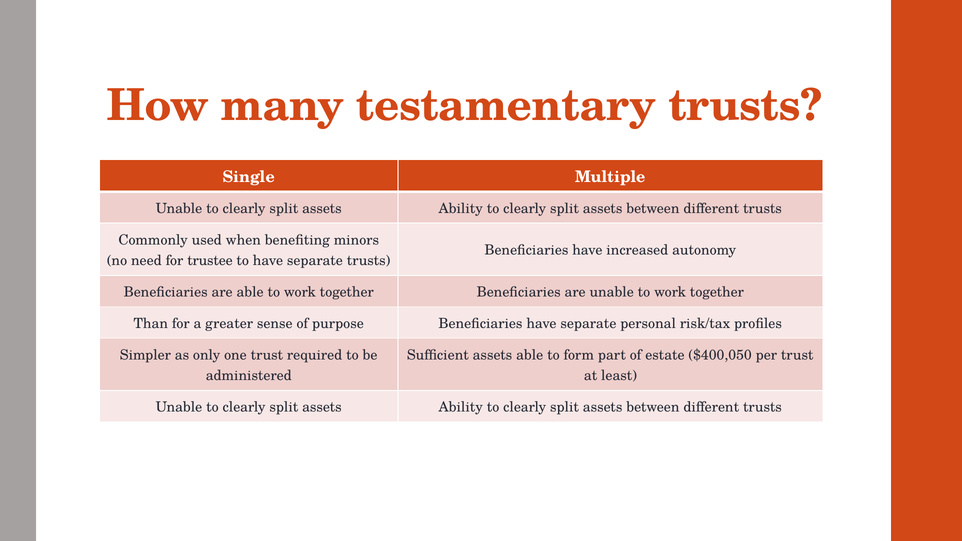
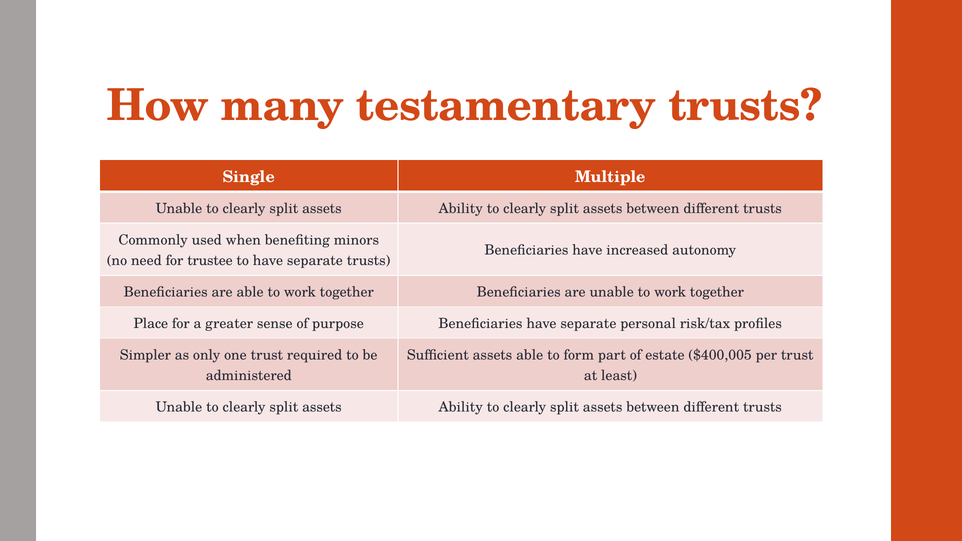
Than: Than -> Place (151, 324)
$400,050: $400,050 -> $400,005 (720, 355)
